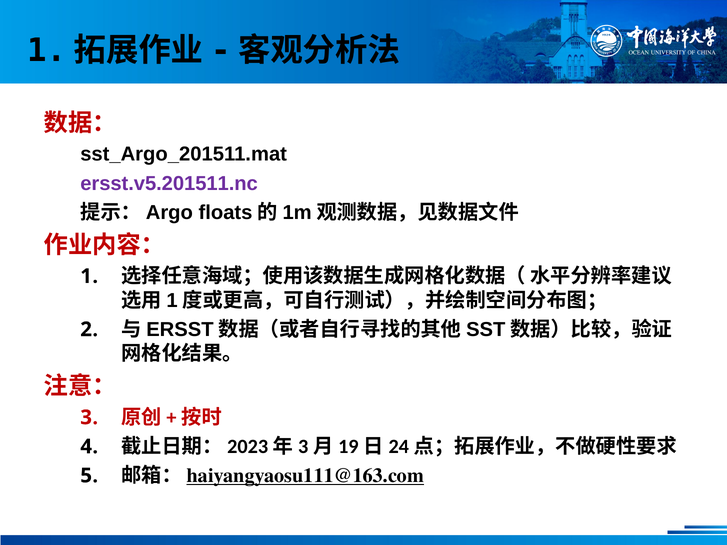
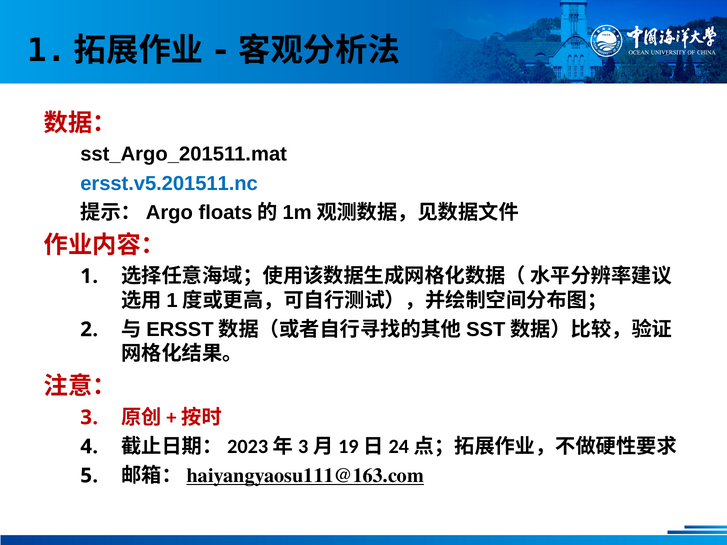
ersst.v5.201511.nc colour: purple -> blue (169, 183)
